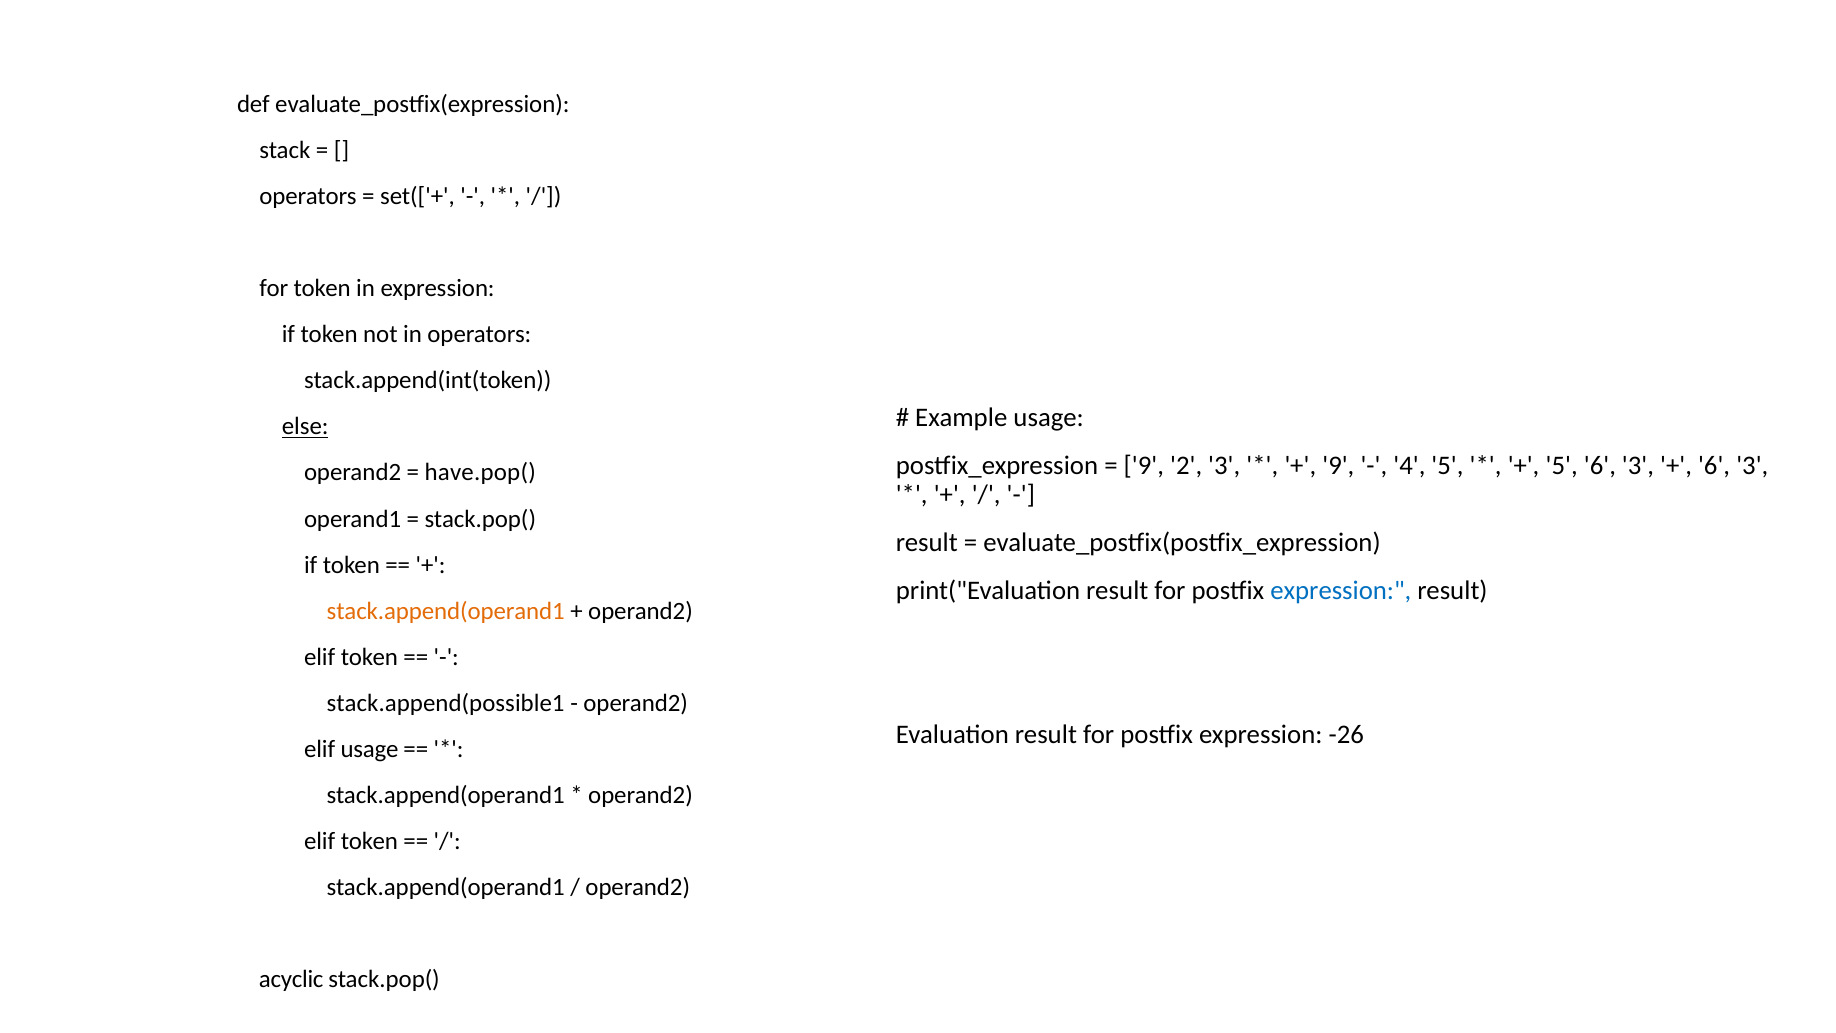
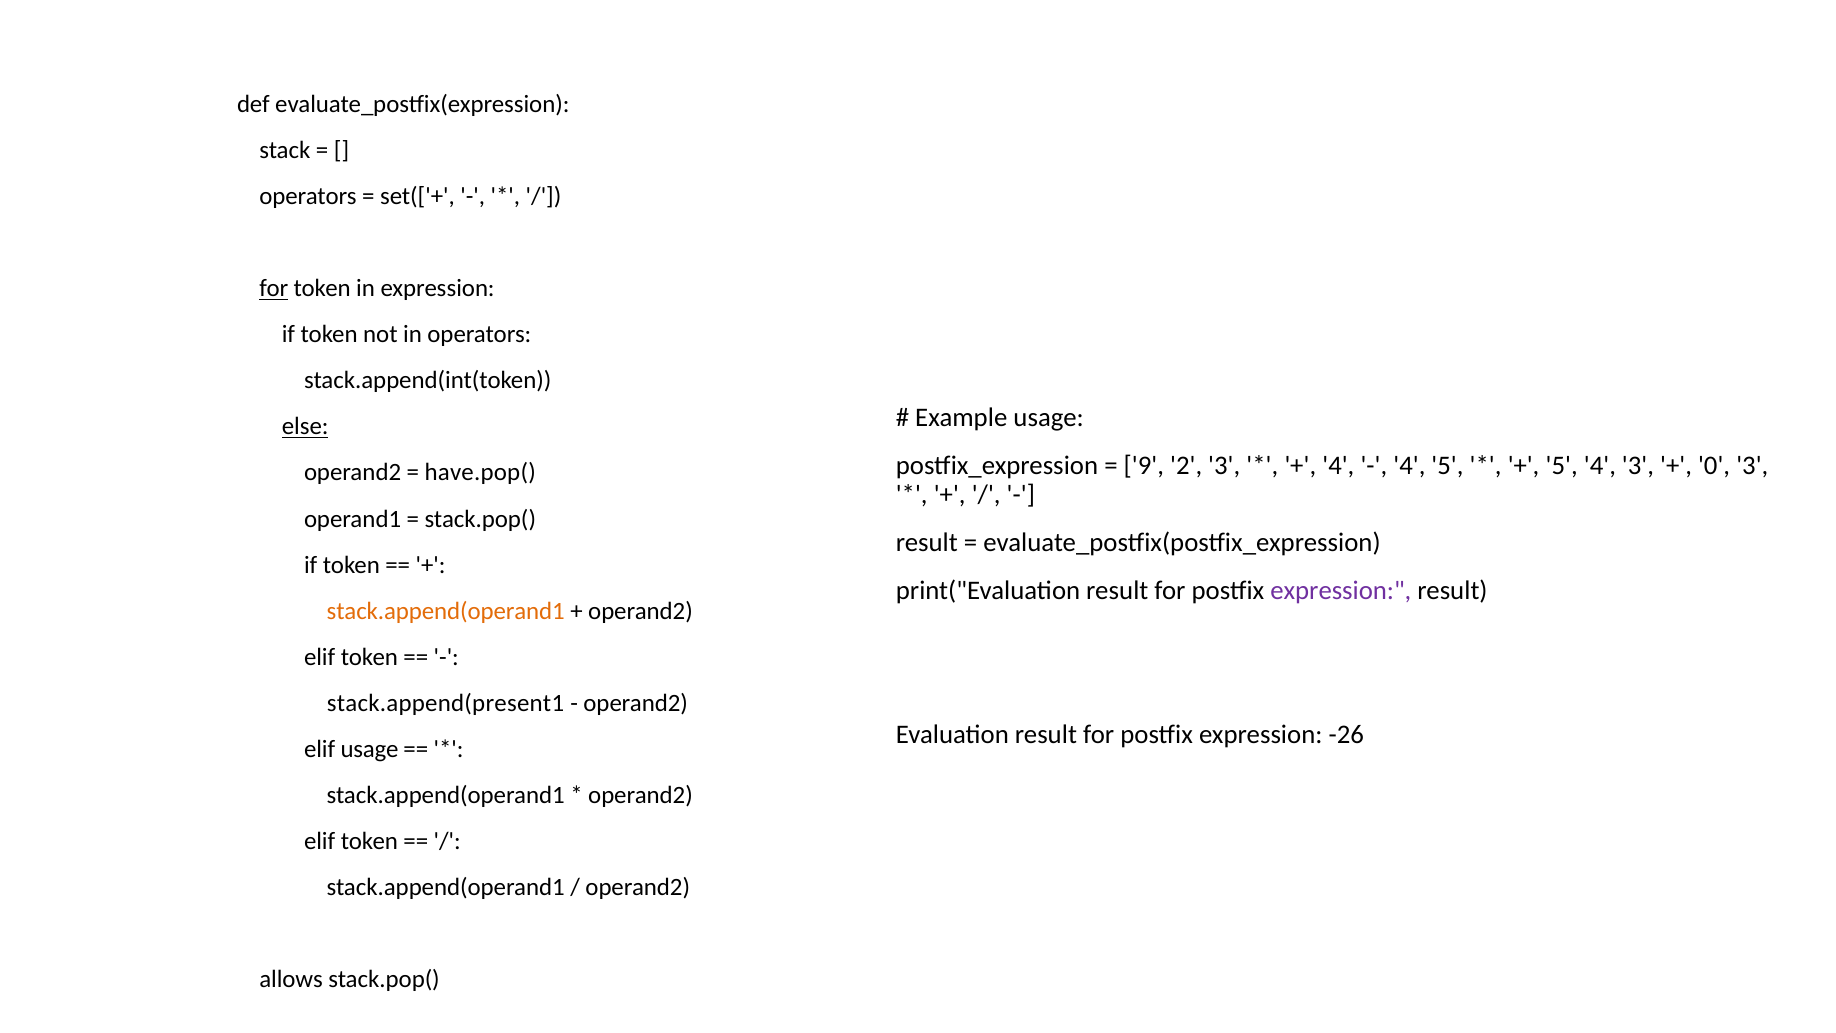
for underline: none -> present (274, 289)
9: 9 -> 4 (1338, 466)
5 6: 6 -> 4 (1600, 466)
6: 6 -> 0 (1714, 466)
expression colour: blue -> purple (1341, 591)
stack.append(possible1: stack.append(possible1 -> stack.append(present1 (445, 703)
acyclic: acyclic -> allows (291, 979)
